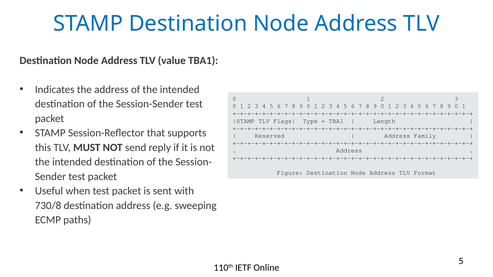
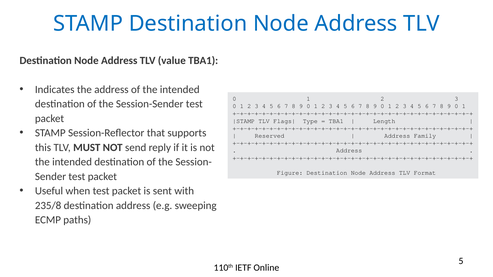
730/8: 730/8 -> 235/8 (48, 206)
